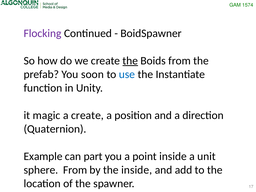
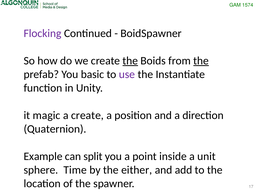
the underline: none -> present (201, 61)
soon: soon -> basic (92, 74)
use colour: blue -> purple (127, 74)
part: part -> split (93, 156)
sphere From: From -> Time (75, 170)
the inside: inside -> either (137, 170)
